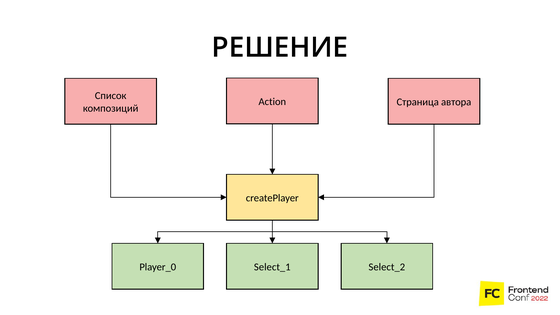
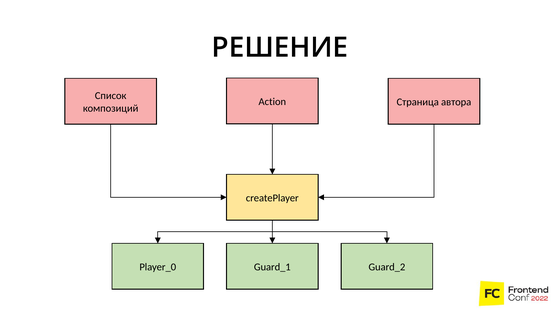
Select_1: Select_1 -> Guard_1 (272, 267)
Select_2: Select_2 -> Guard_2 (387, 267)
